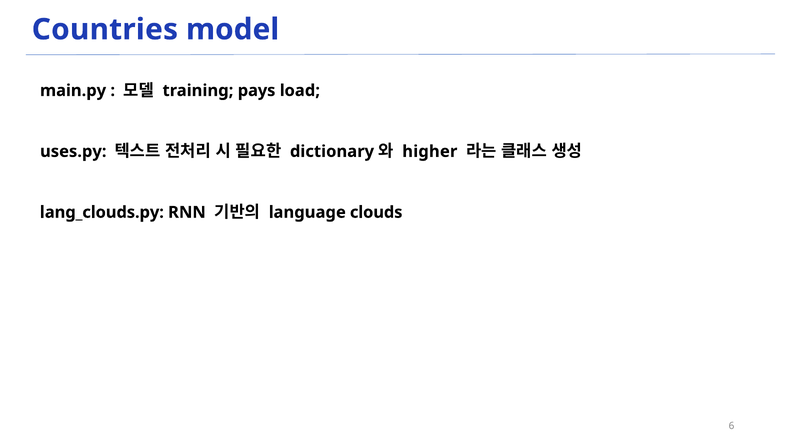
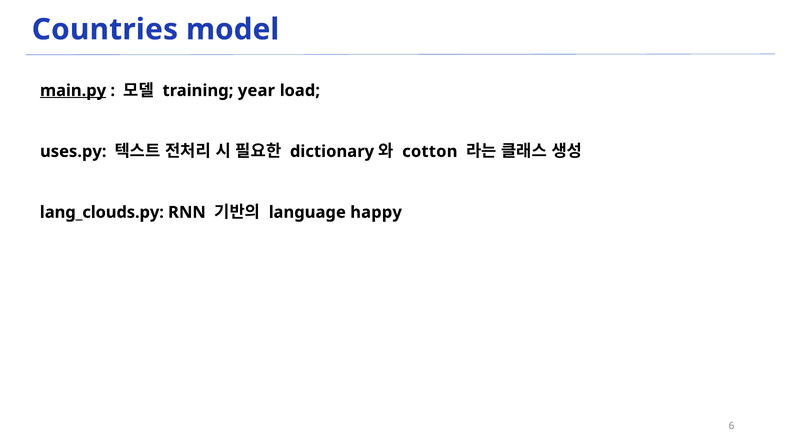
main.py underline: none -> present (73, 91)
pays: pays -> year (256, 91)
higher: higher -> cotton (430, 152)
clouds: clouds -> happy (376, 212)
